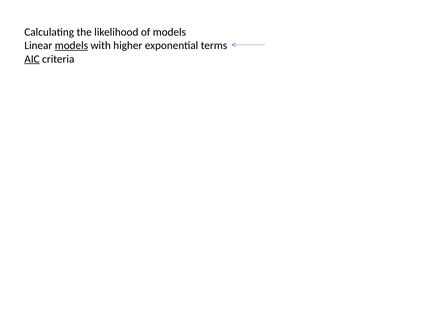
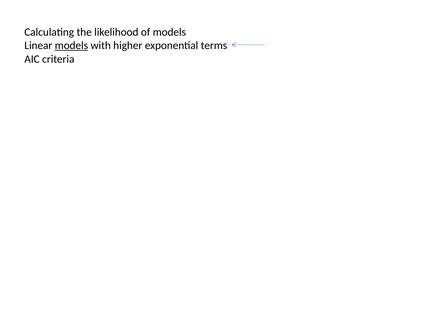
AIC underline: present -> none (32, 59)
